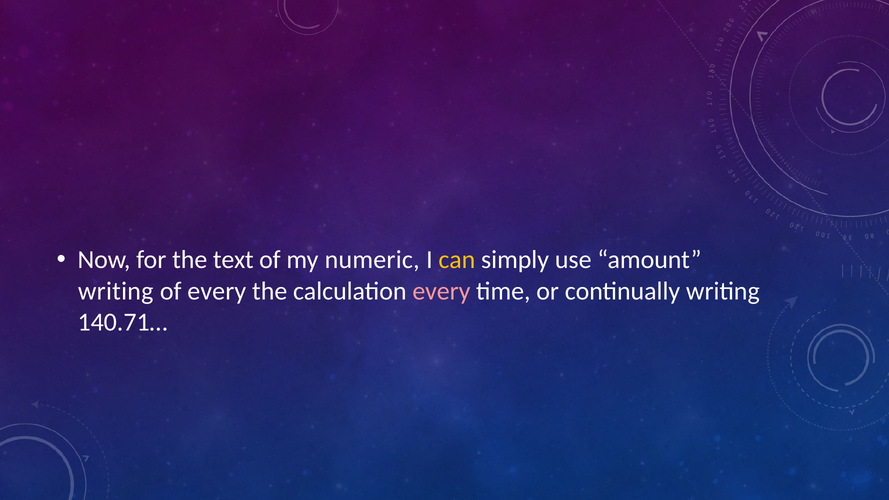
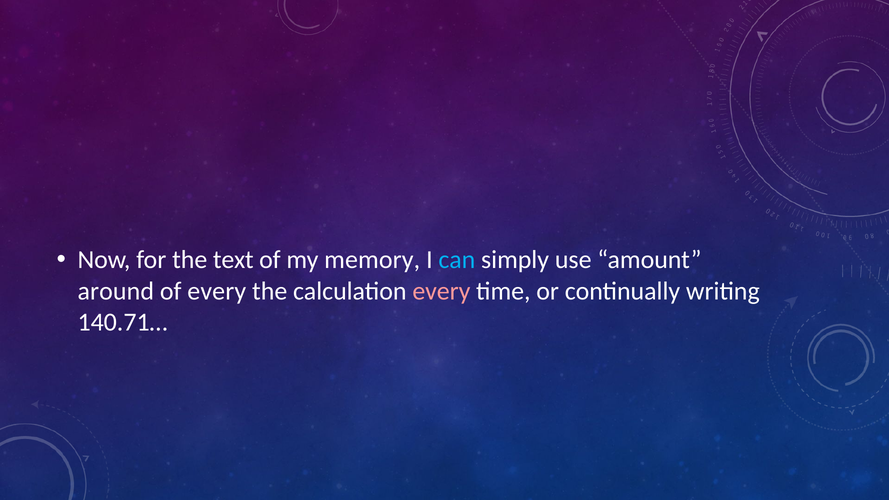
numeric: numeric -> memory (372, 260)
can colour: yellow -> light blue (457, 260)
writing: writing -> around (116, 291)
